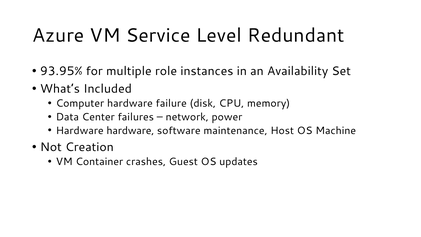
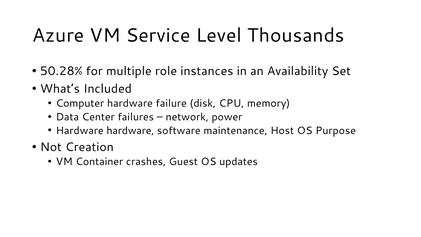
Redundant: Redundant -> Thousands (296, 35)
93.95%: 93.95% -> 50.28% (61, 71)
Machine: Machine -> Purpose (336, 130)
